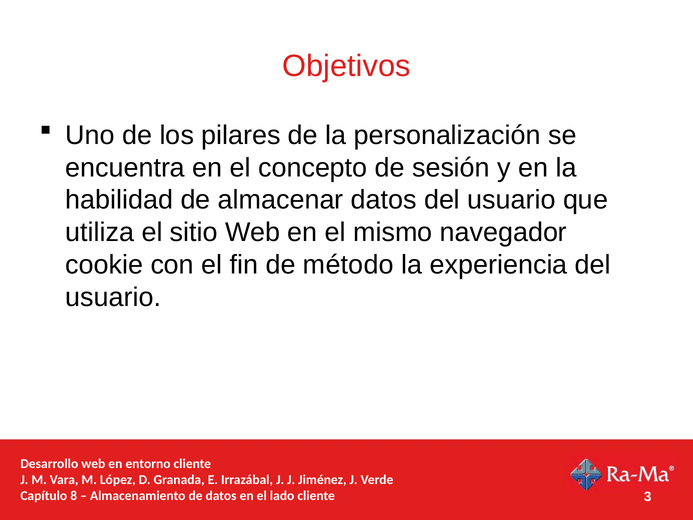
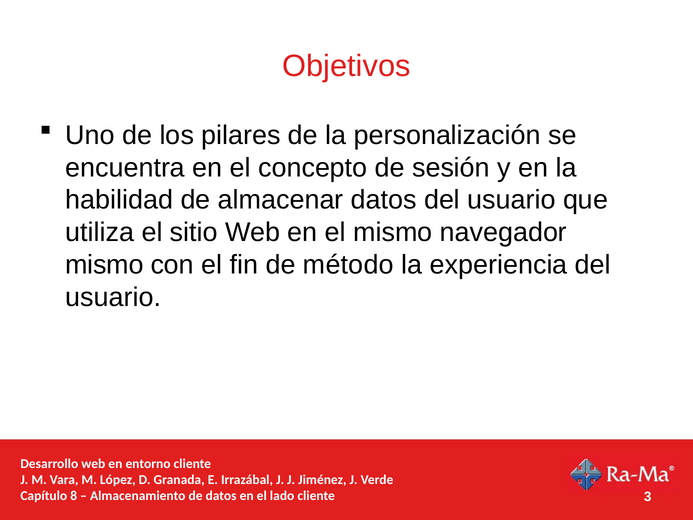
cookie: cookie -> mismo (104, 265)
